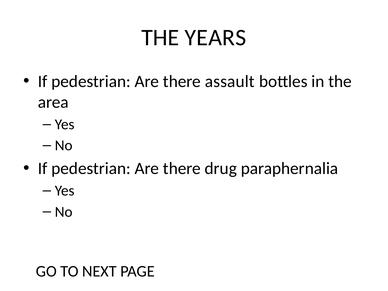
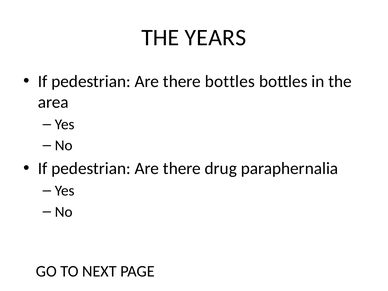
there assault: assault -> bottles (230, 81)
